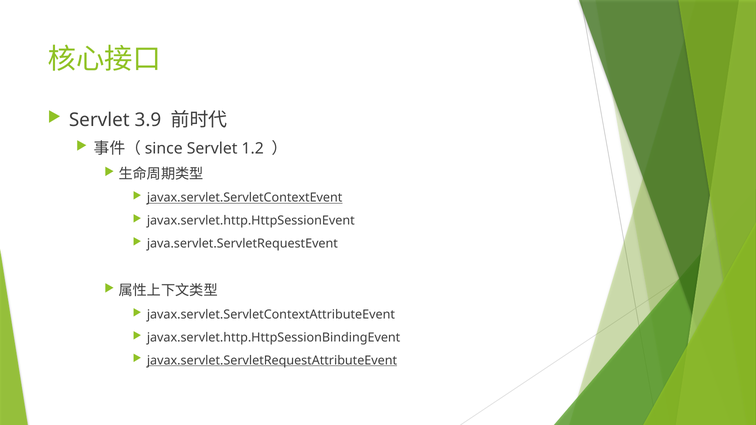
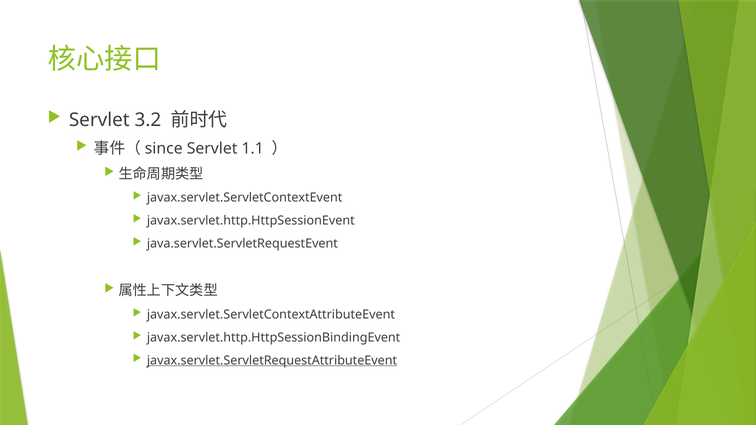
3.9: 3.9 -> 3.2 (148, 120)
1.2: 1.2 -> 1.1 (253, 148)
javax.servlet.ServletContextEvent underline: present -> none (245, 198)
